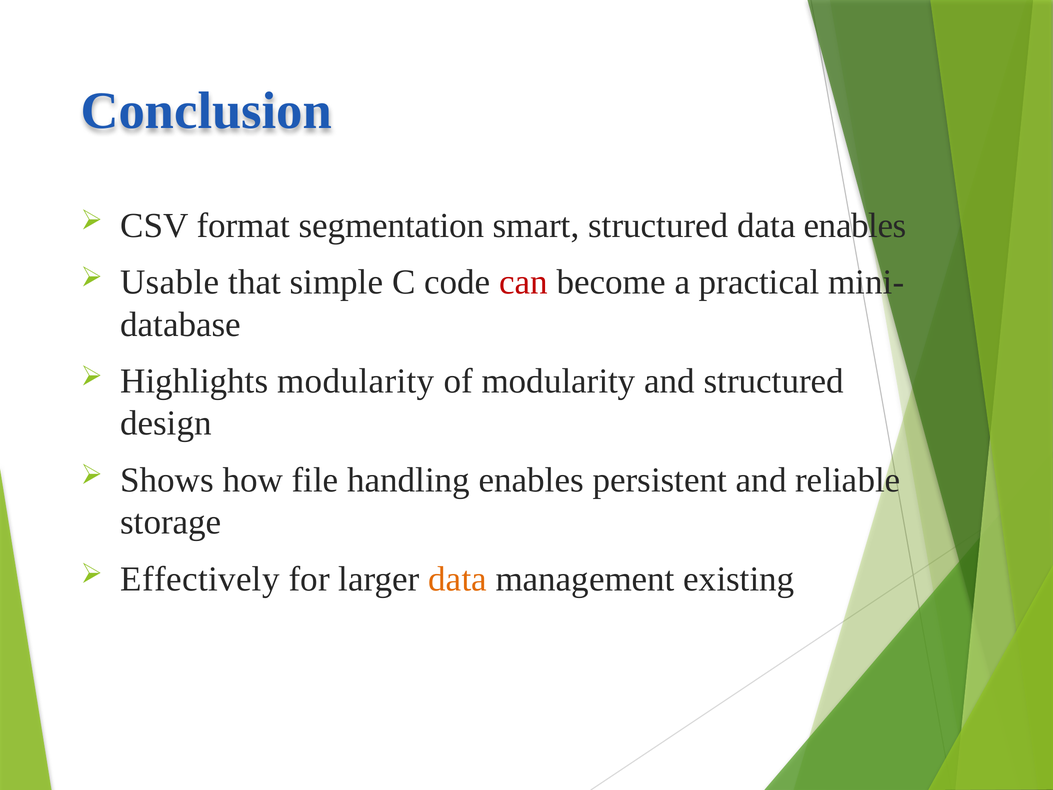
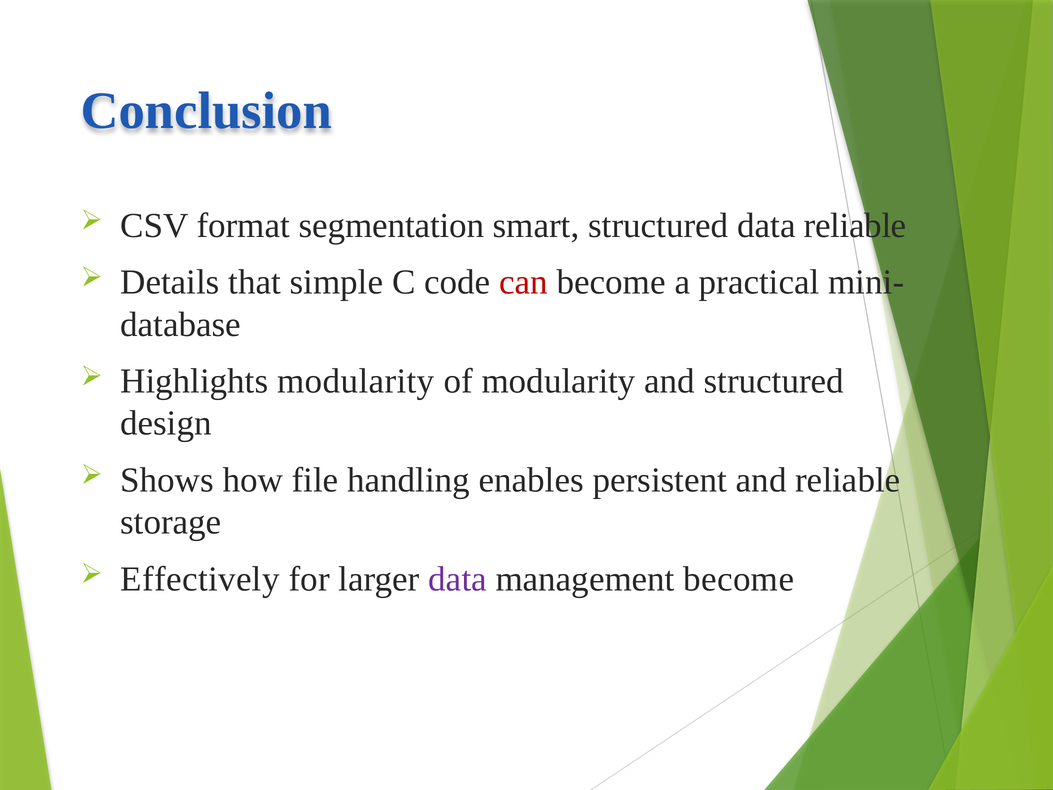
data enables: enables -> reliable (855, 226)
Usable: Usable -> Details (170, 282)
data colour: orange -> purple (458, 579)
management existing: existing -> become (739, 579)
